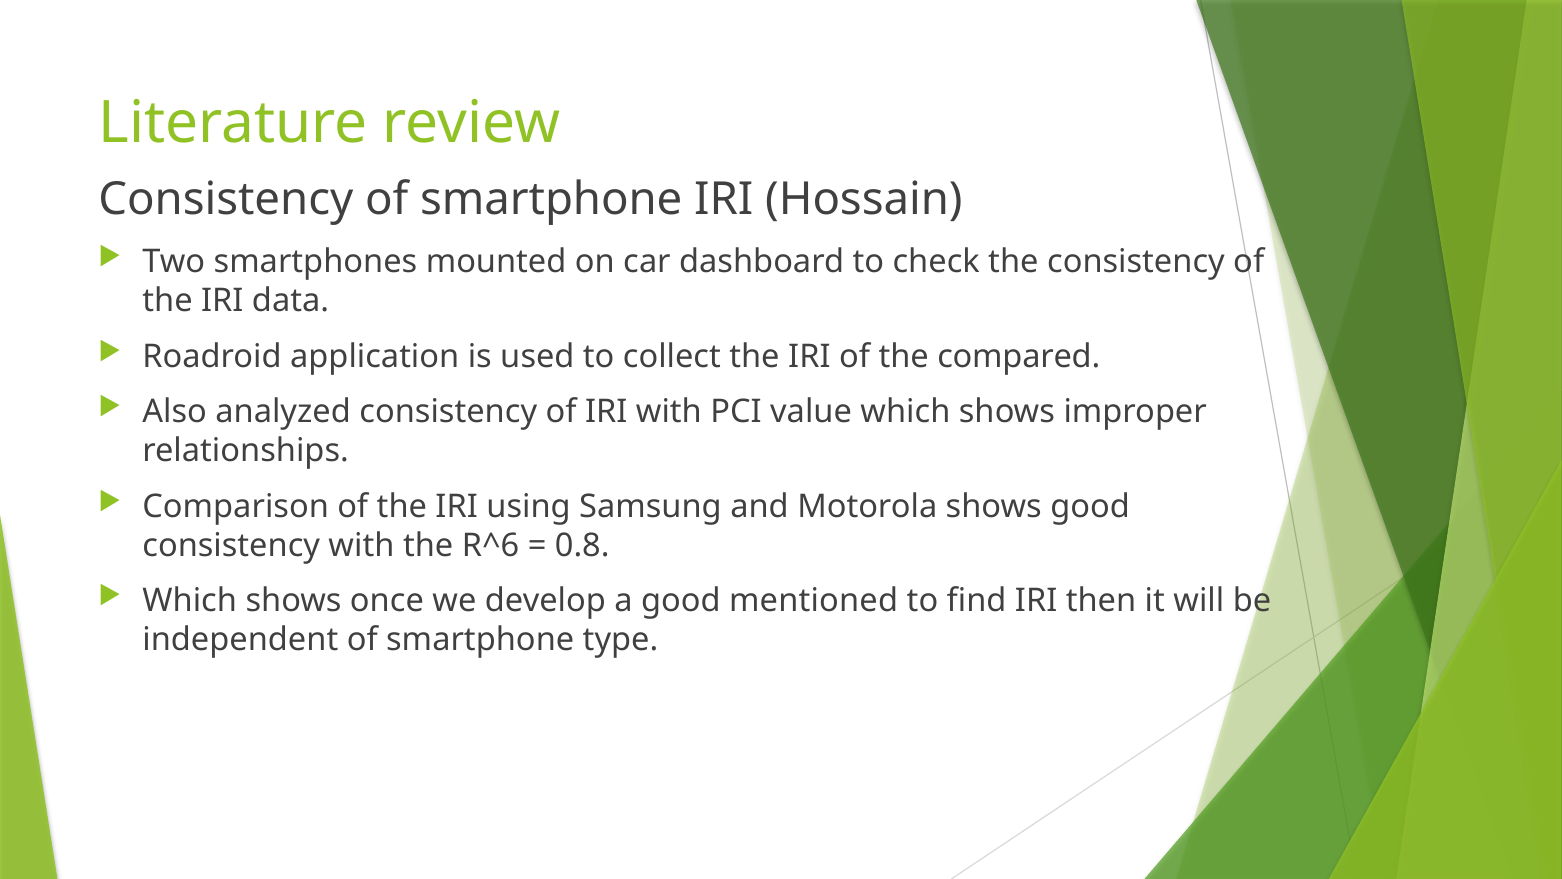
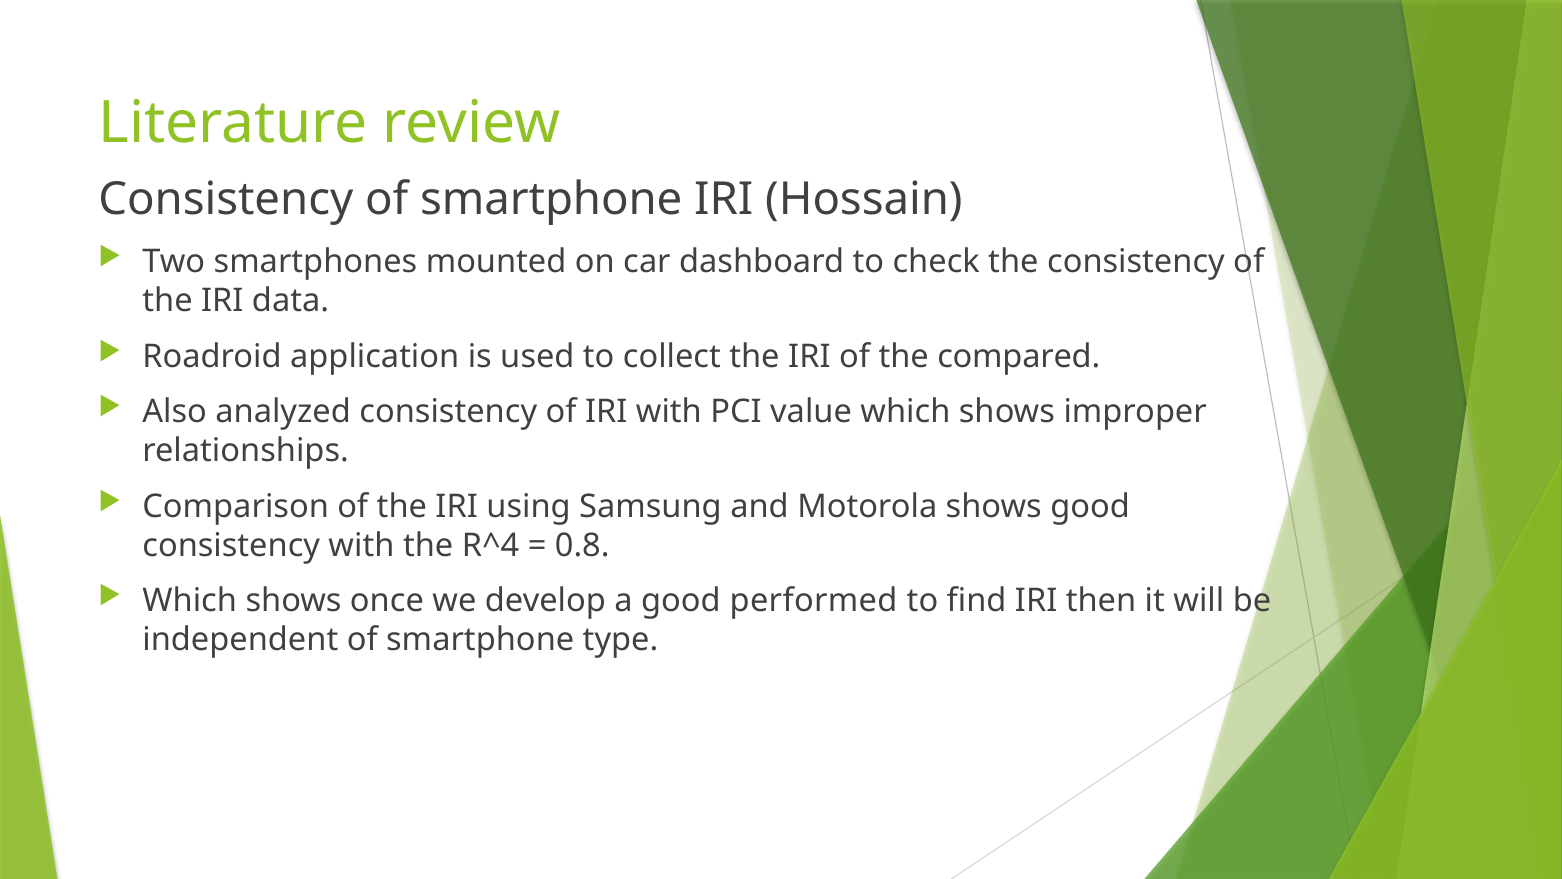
R^6: R^6 -> R^4 (491, 545)
mentioned: mentioned -> performed (814, 601)
